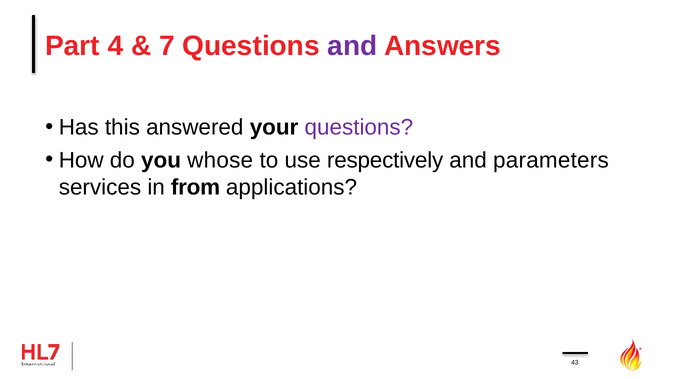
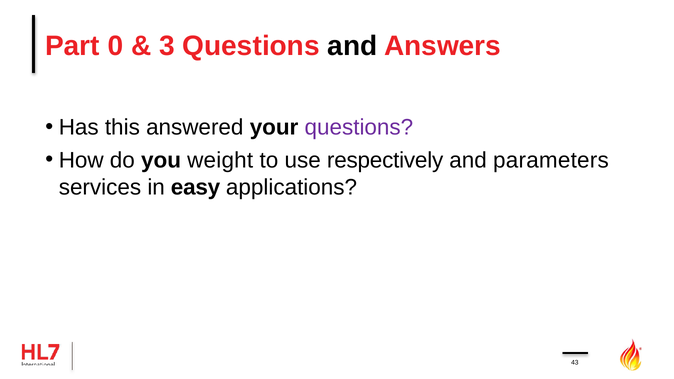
4: 4 -> 0 (115, 46)
7: 7 -> 3 (167, 46)
and colour: purple -> black (352, 46)
whose: whose -> weight (220, 160)
from: from -> easy (196, 187)
